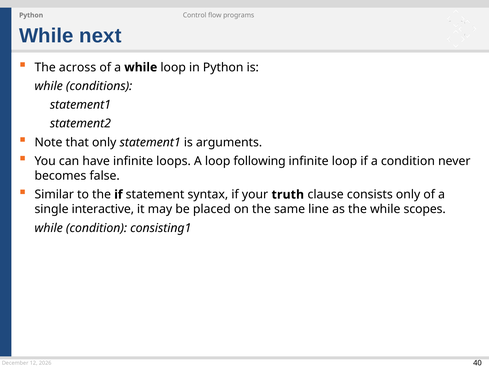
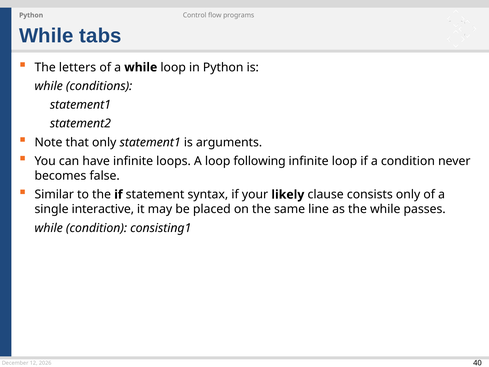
next: next -> tabs (100, 36)
across: across -> letters (78, 67)
truth: truth -> likely (288, 194)
scopes: scopes -> passes (425, 209)
